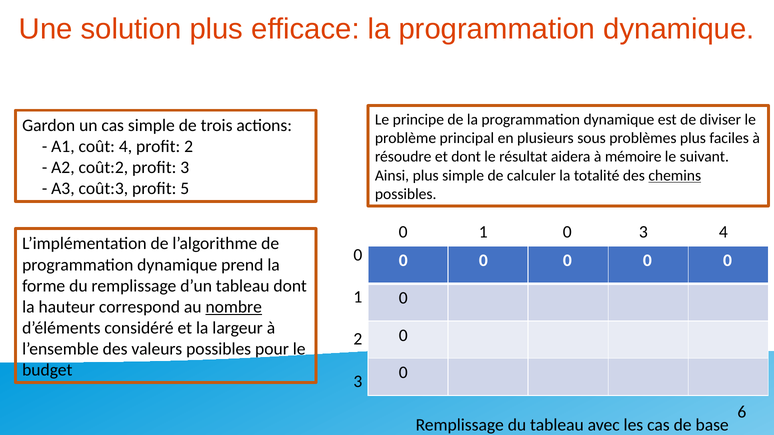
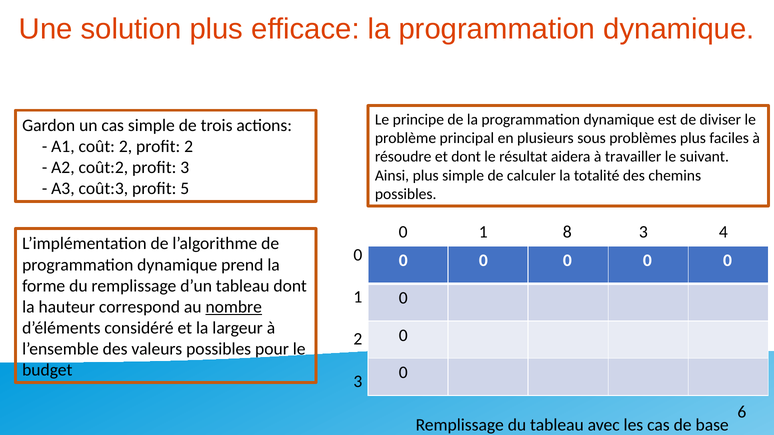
coût 4: 4 -> 2 (126, 147)
mémoire: mémoire -> travailler (633, 157)
chemins underline: present -> none (675, 176)
1 0: 0 -> 8 (567, 232)
